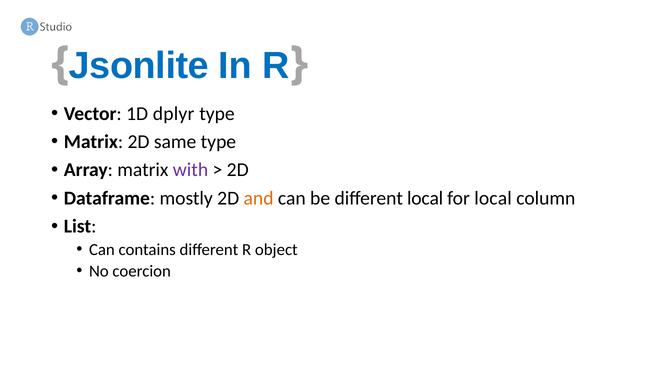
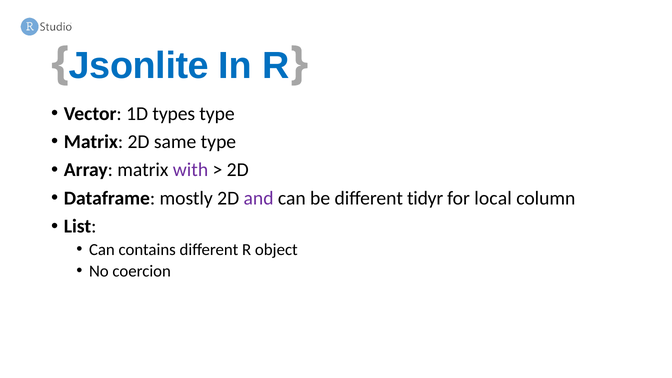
dplyr: dplyr -> types (174, 114)
and colour: orange -> purple (259, 198)
different local: local -> tidyr (425, 198)
